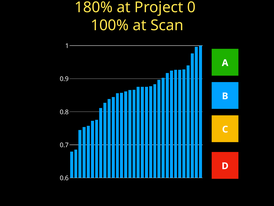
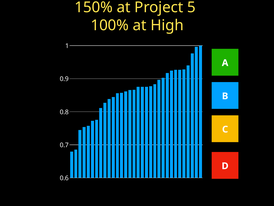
180%: 180% -> 150% (94, 7)
0: 0 -> 5 (191, 7)
Scan: Scan -> High (167, 25)
